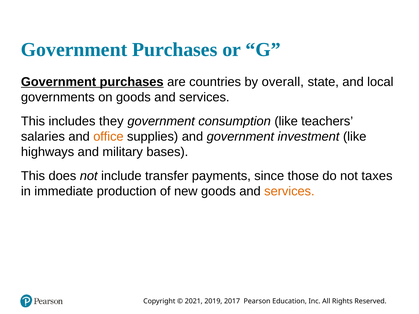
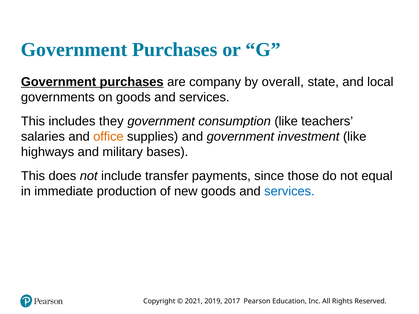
countries: countries -> company (215, 82)
taxes: taxes -> equal (377, 176)
services colour: orange -> blue (289, 192)
